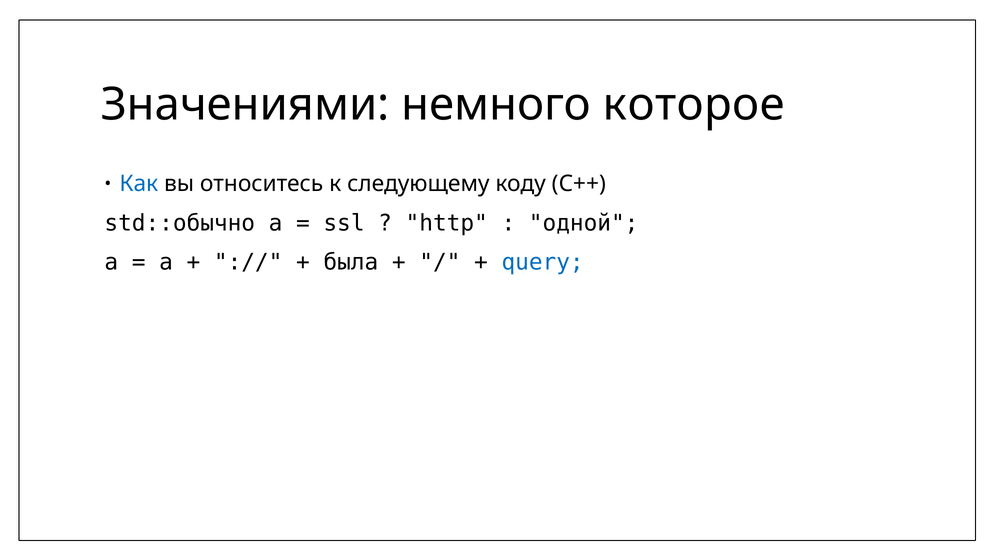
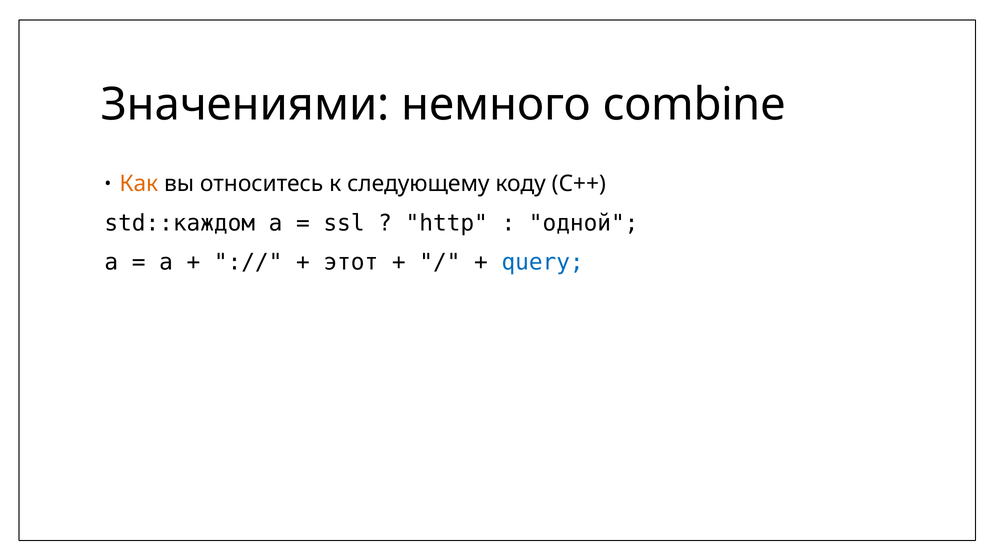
которое: которое -> combine (694, 105)
Как colour: blue -> orange (139, 184)
std::обычно: std::обычно -> std::каждом (180, 223)
была: была -> этот (351, 262)
